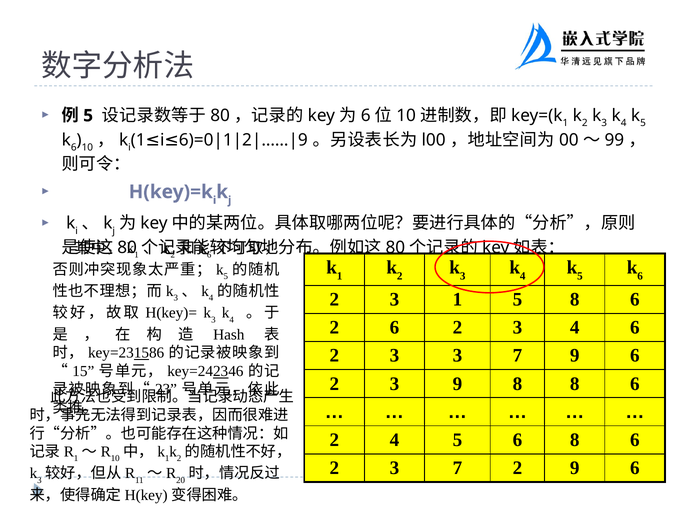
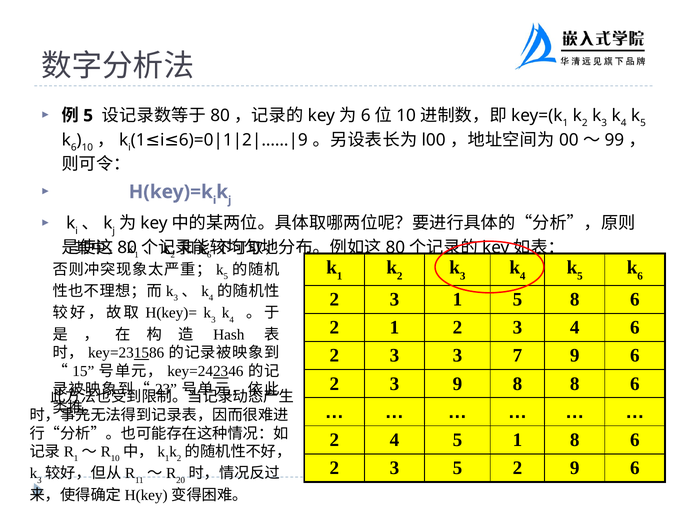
2 6: 6 -> 1 (394, 328)
5 6: 6 -> 1 (518, 440)
2 3 7: 7 -> 5 (457, 468)
